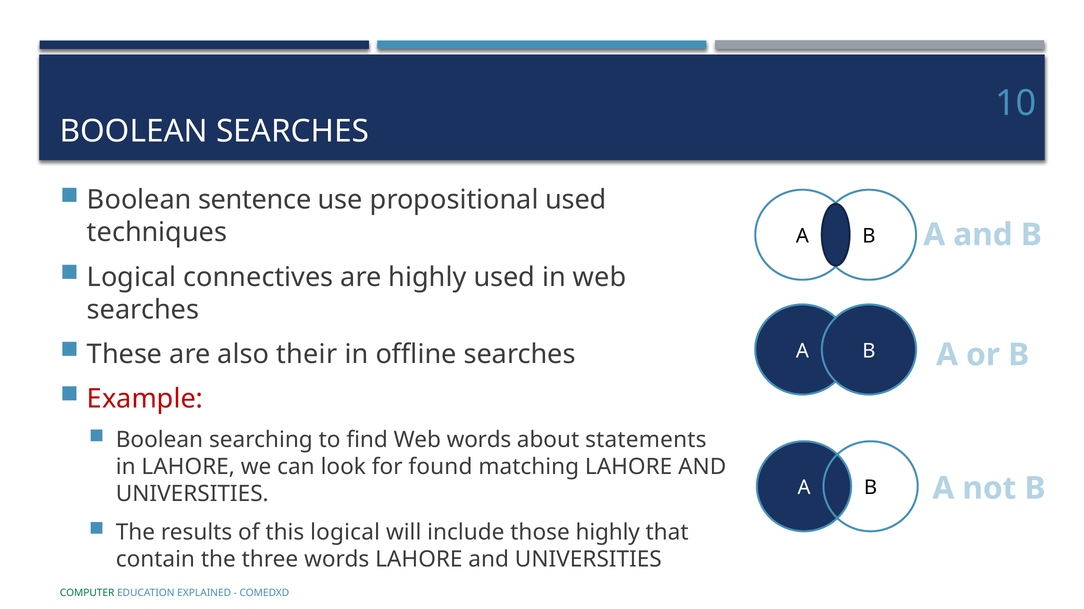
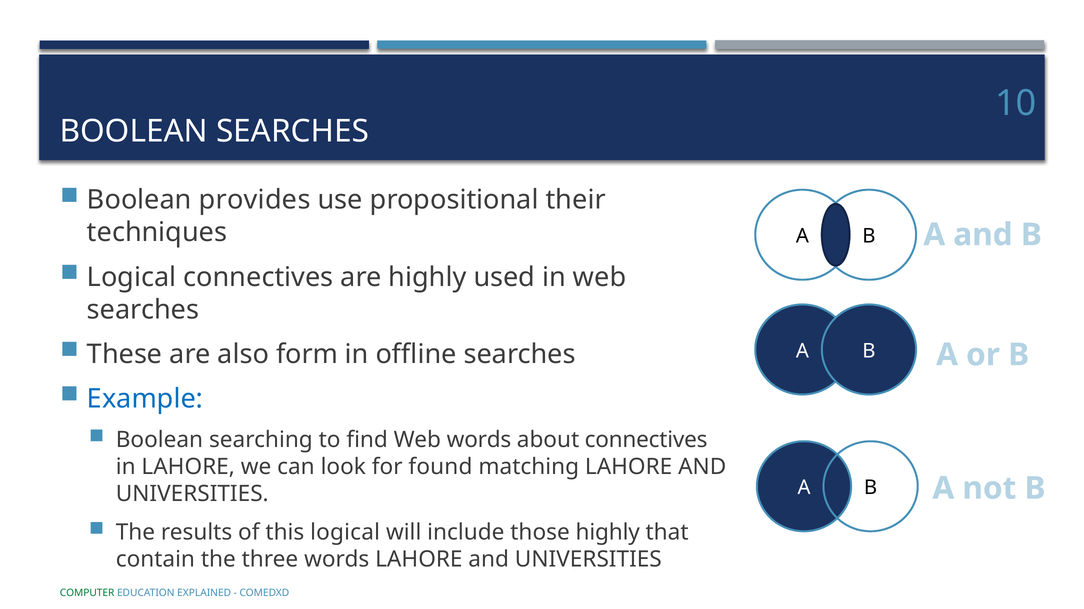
sentence: sentence -> provides (255, 200)
propositional used: used -> their (576, 200)
their: their -> form (307, 355)
Example colour: red -> blue (145, 399)
about statements: statements -> connectives (646, 440)
